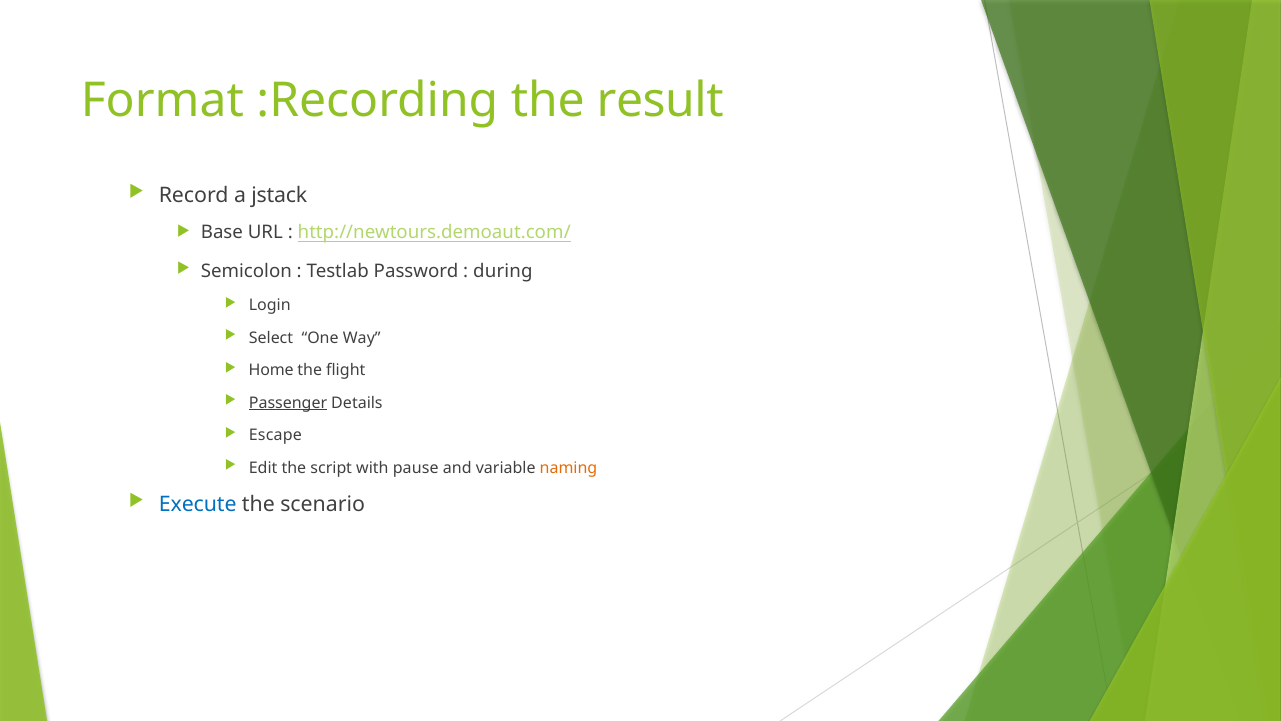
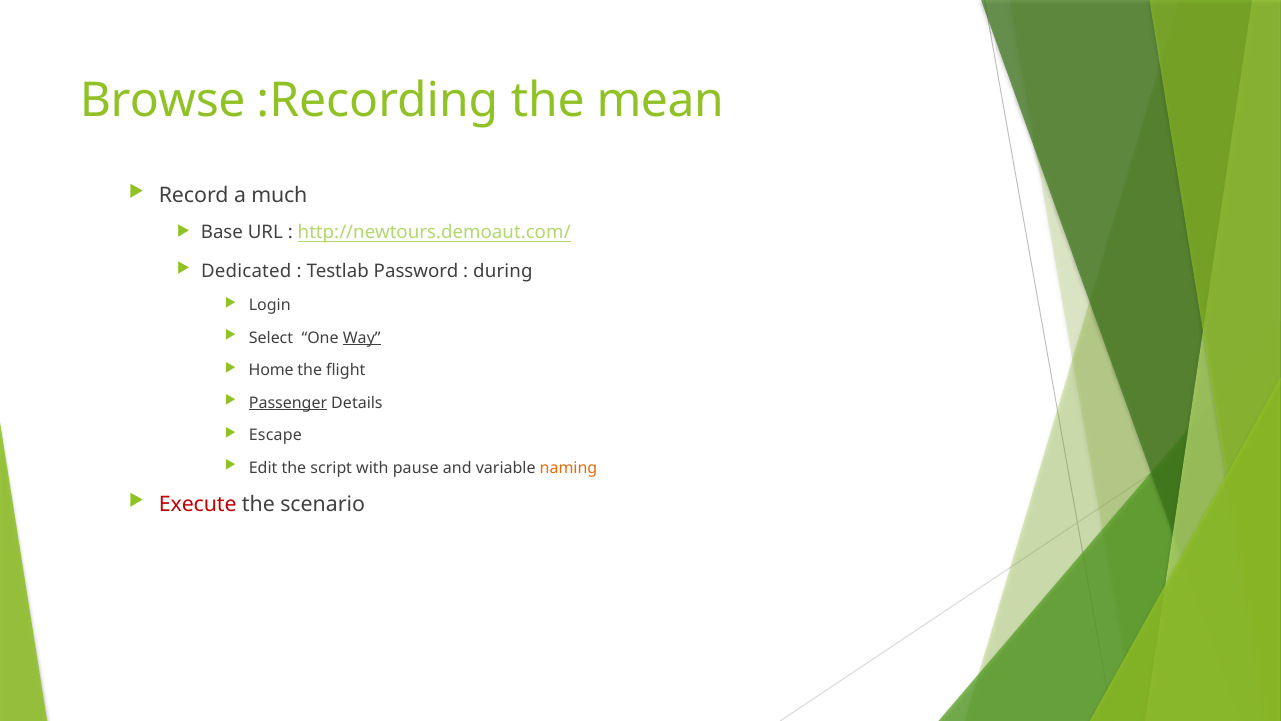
Format: Format -> Browse (163, 101)
result: result -> mean (660, 101)
jstack: jstack -> much (279, 195)
Semicolon: Semicolon -> Dedicated (246, 271)
Way underline: none -> present (362, 338)
Execute colour: blue -> red (198, 504)
